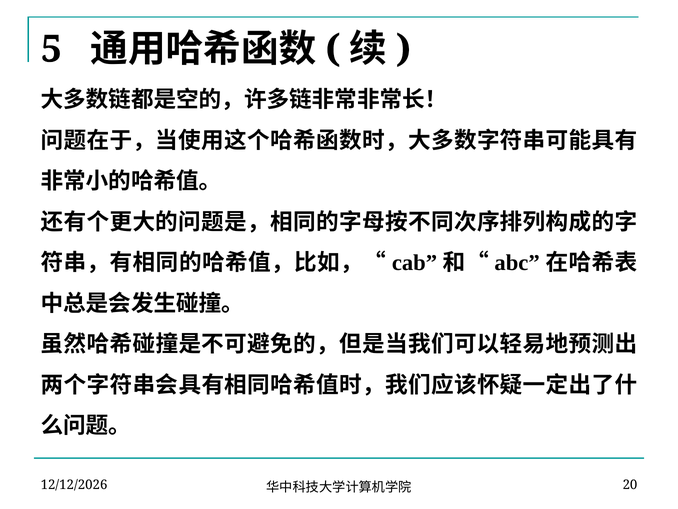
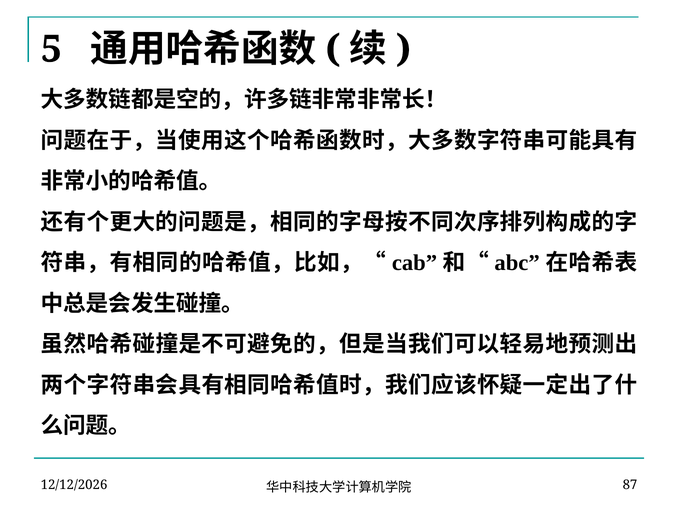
20: 20 -> 87 (630, 484)
